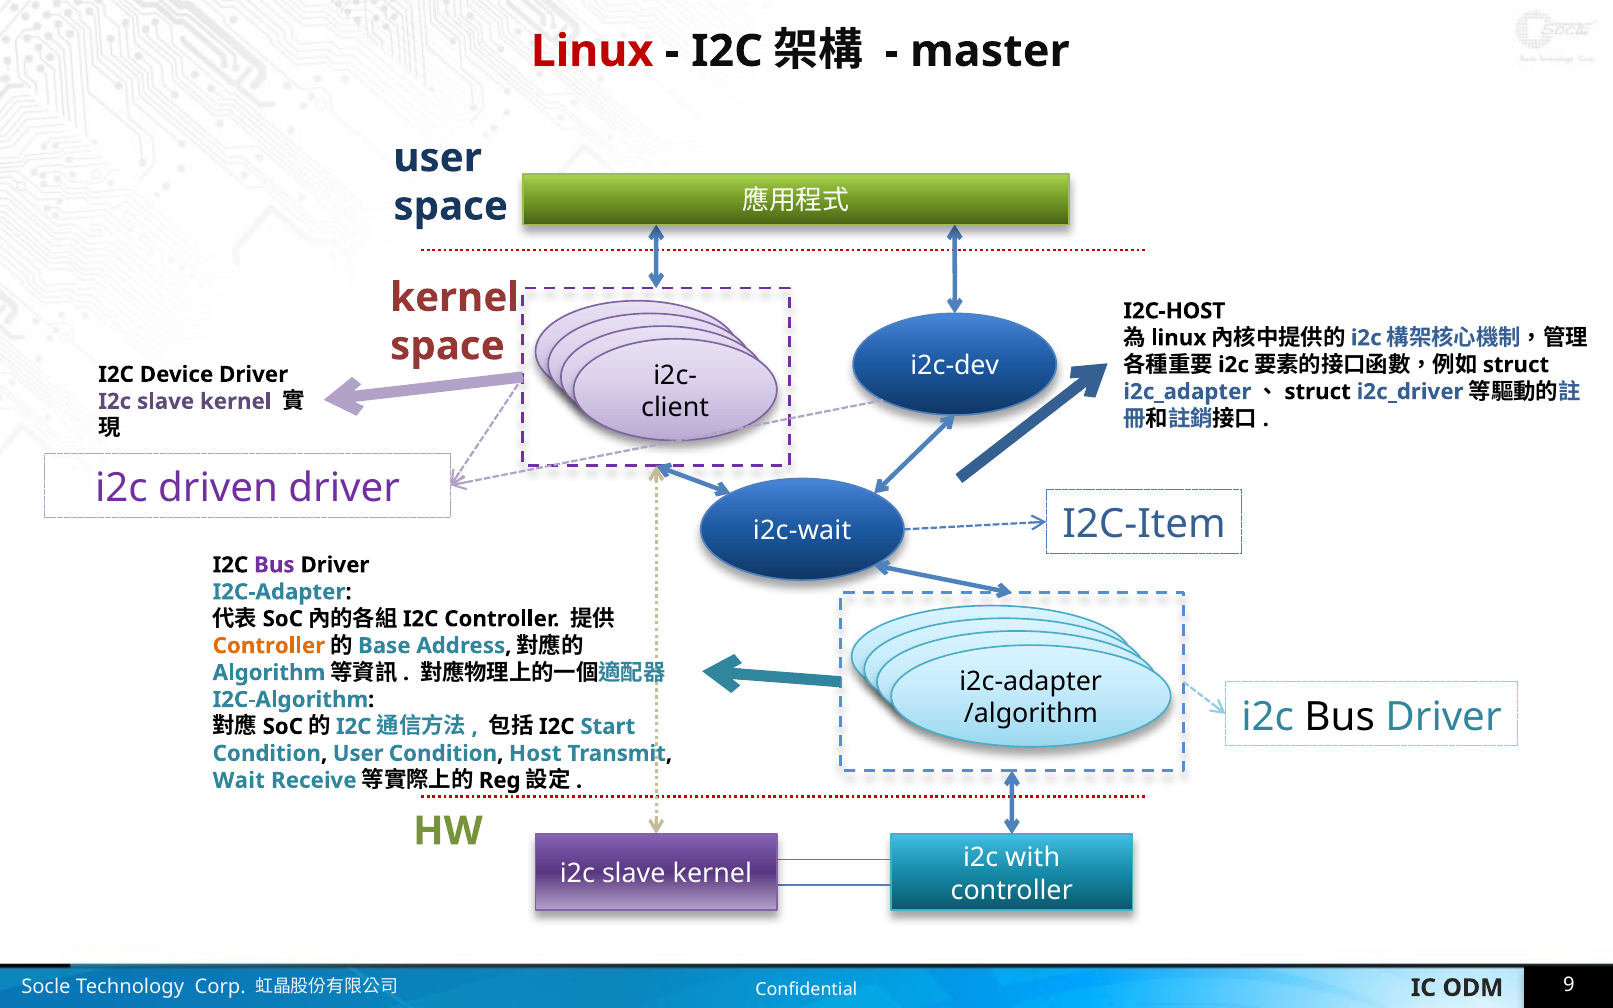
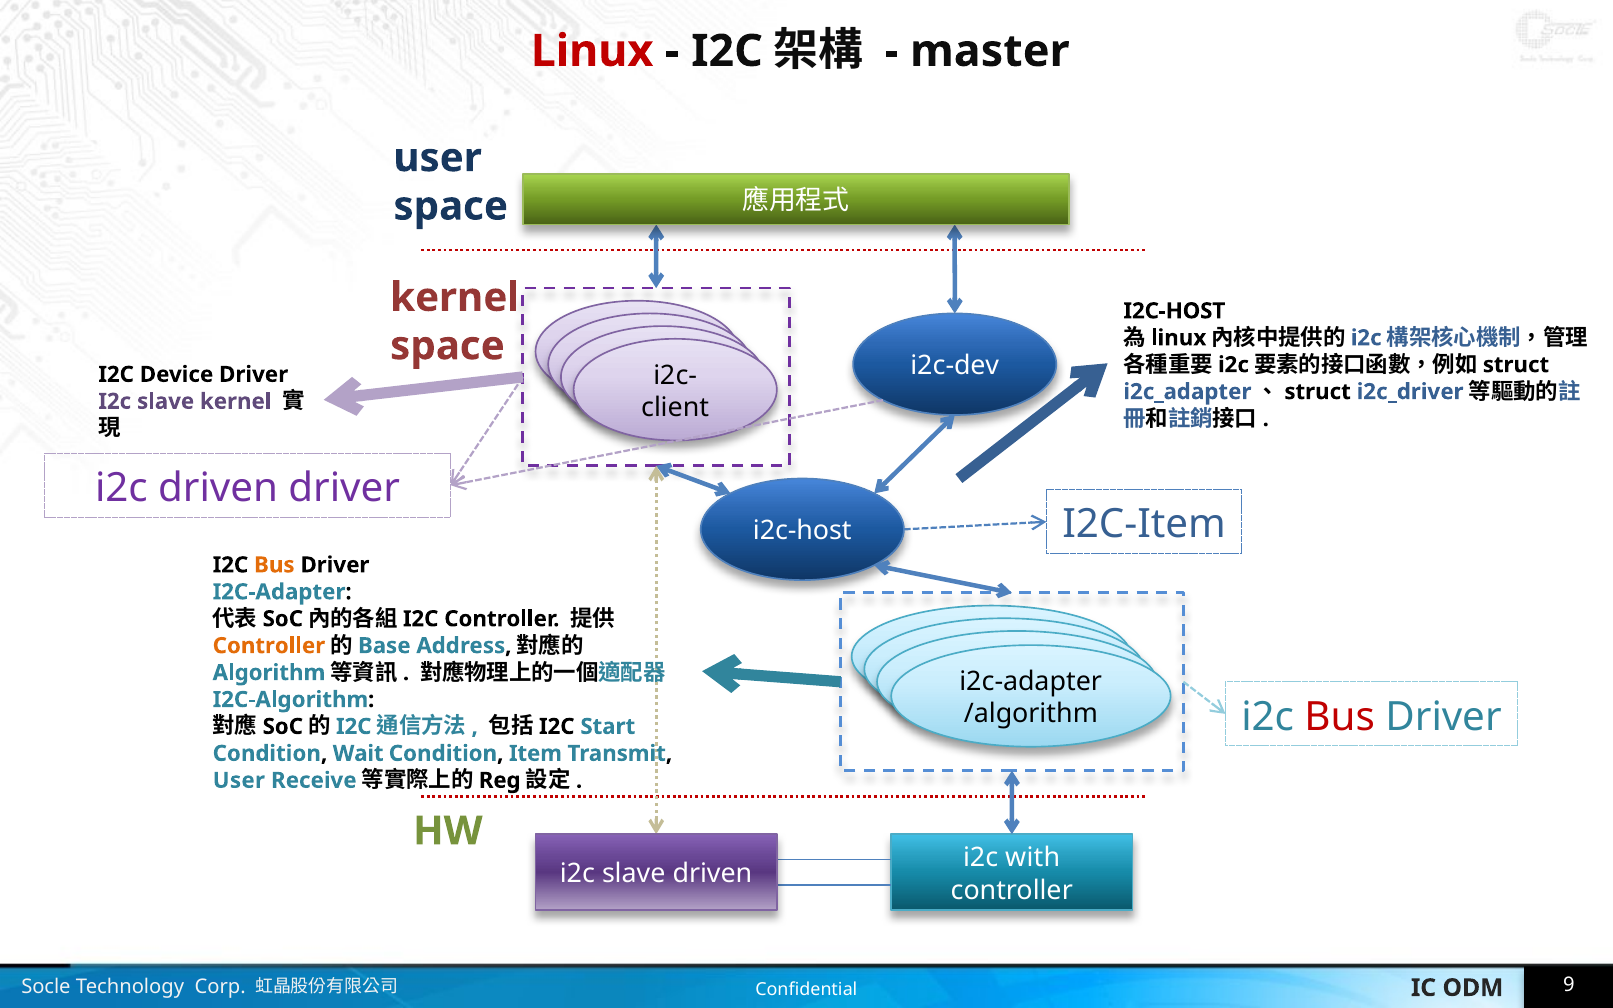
i2c-wait: i2c-wait -> i2c-host (802, 531)
Bus colour: purple -> orange (274, 565)
Bus colour: black -> red (1340, 717)
Condition User: User -> Wait (358, 754)
Host: Host -> Item (535, 754)
Wait: Wait -> User (239, 780)
kernel: kernel -> driven (712, 874)
